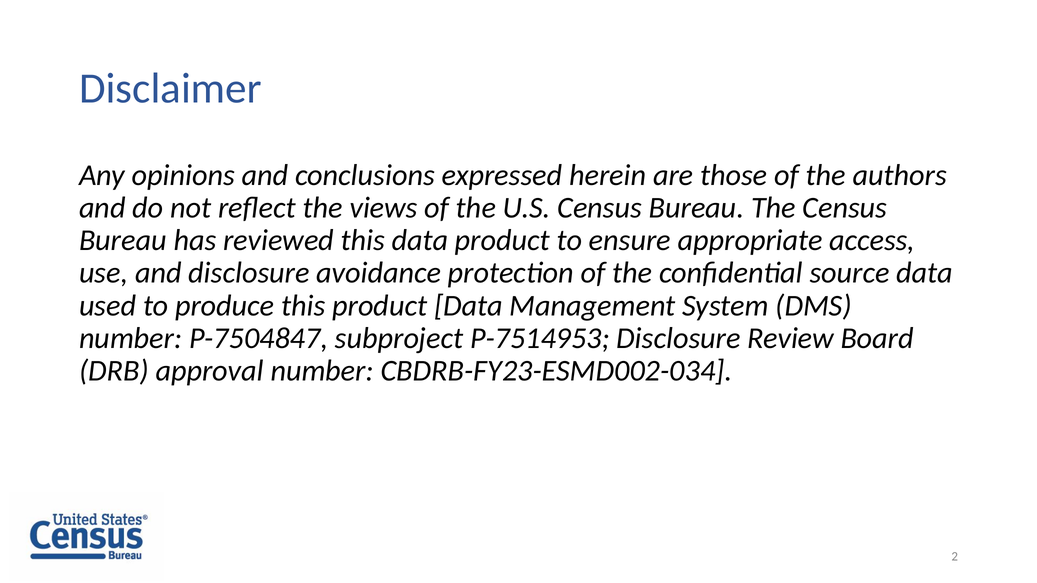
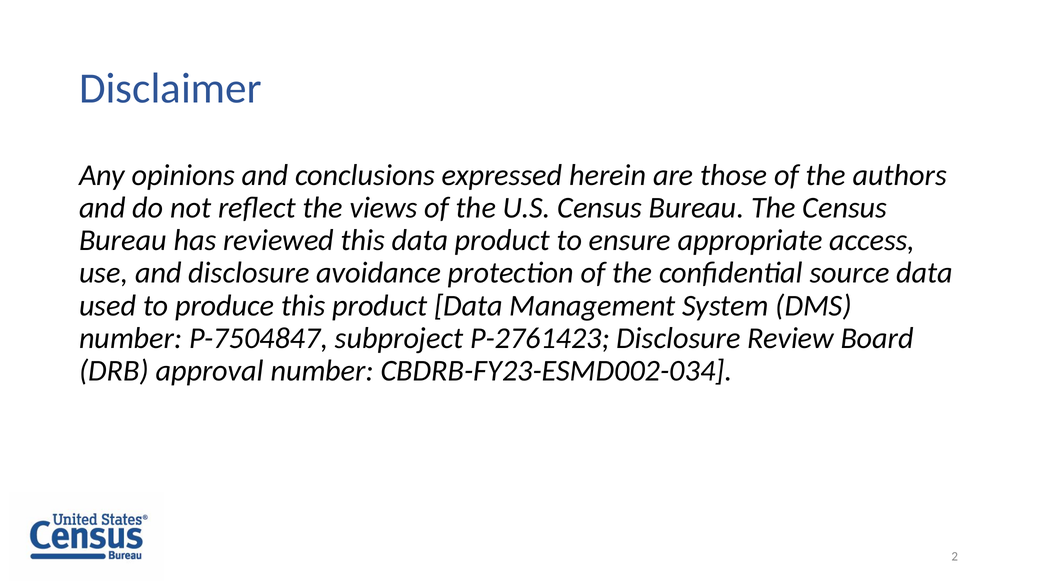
P-7514953: P-7514953 -> P-2761423 (540, 338)
